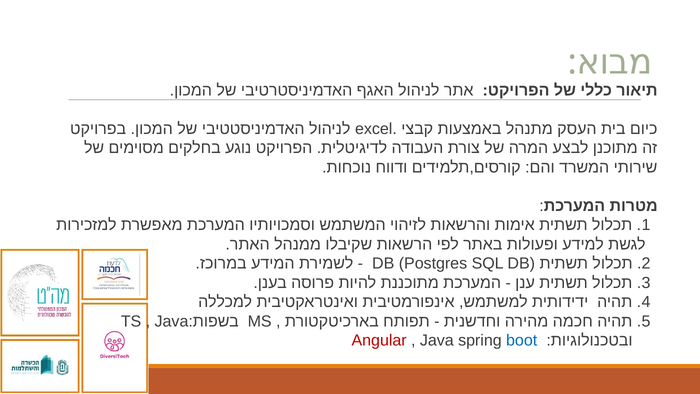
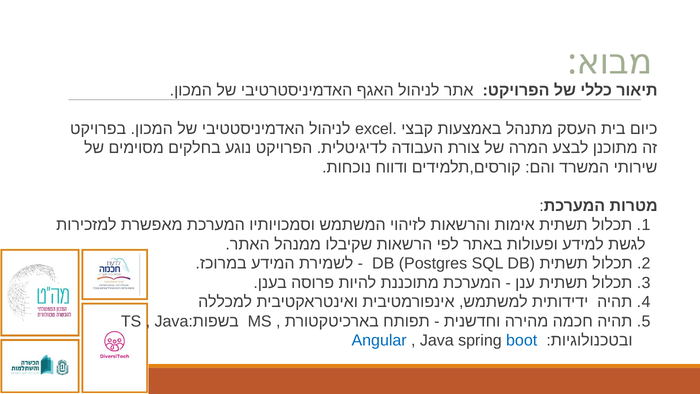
Angular colour: red -> blue (379, 340)
